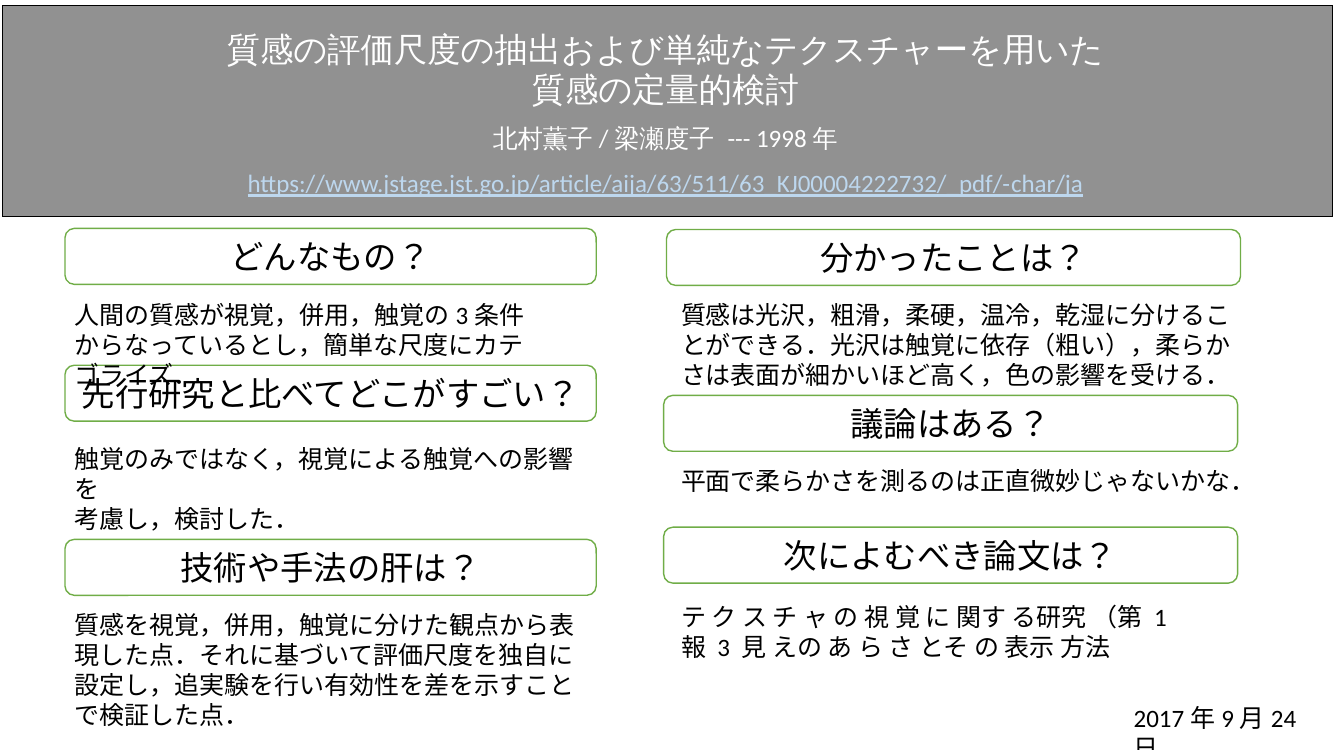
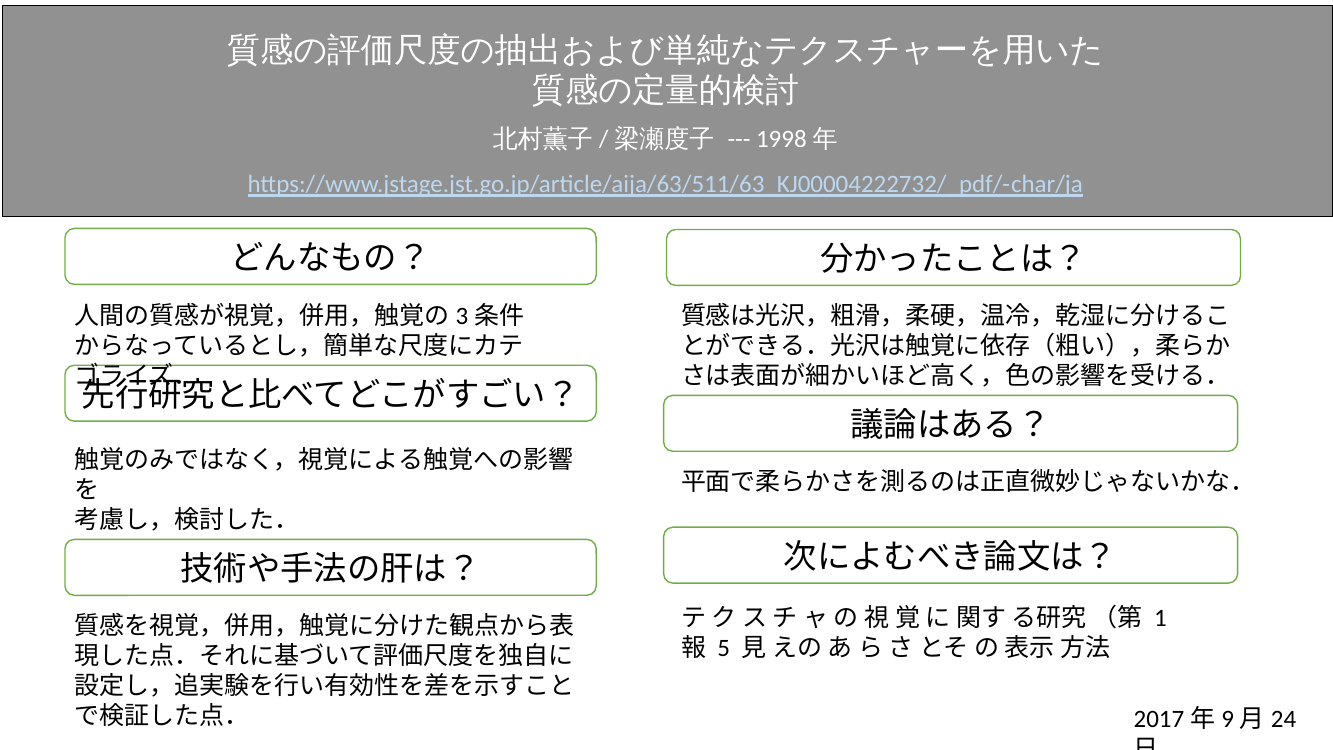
3: 3 -> 5 (724, 648)
